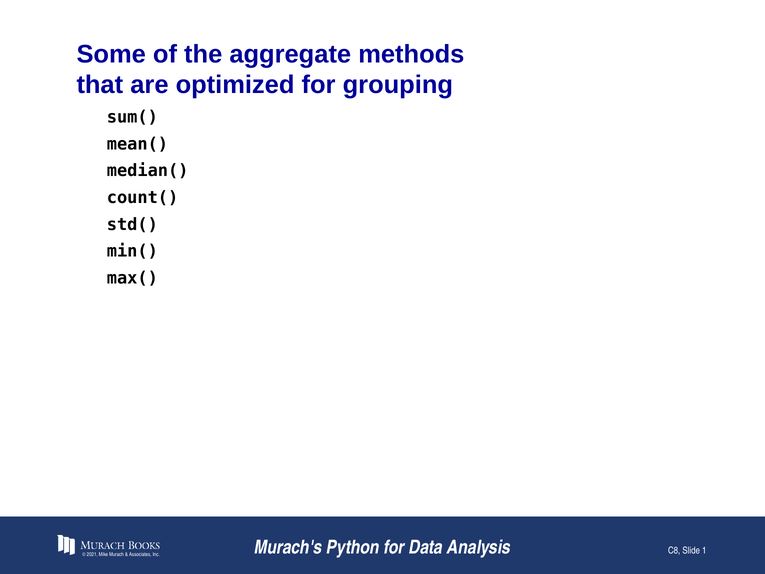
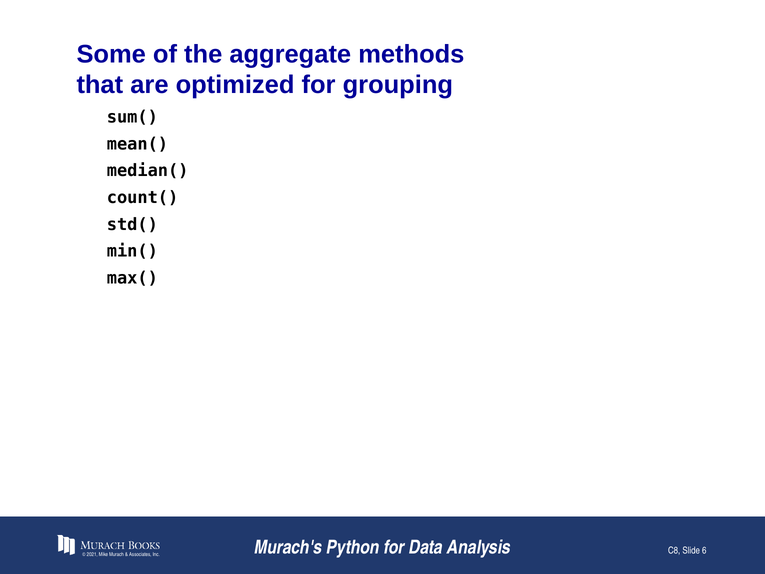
1: 1 -> 6 (704, 550)
